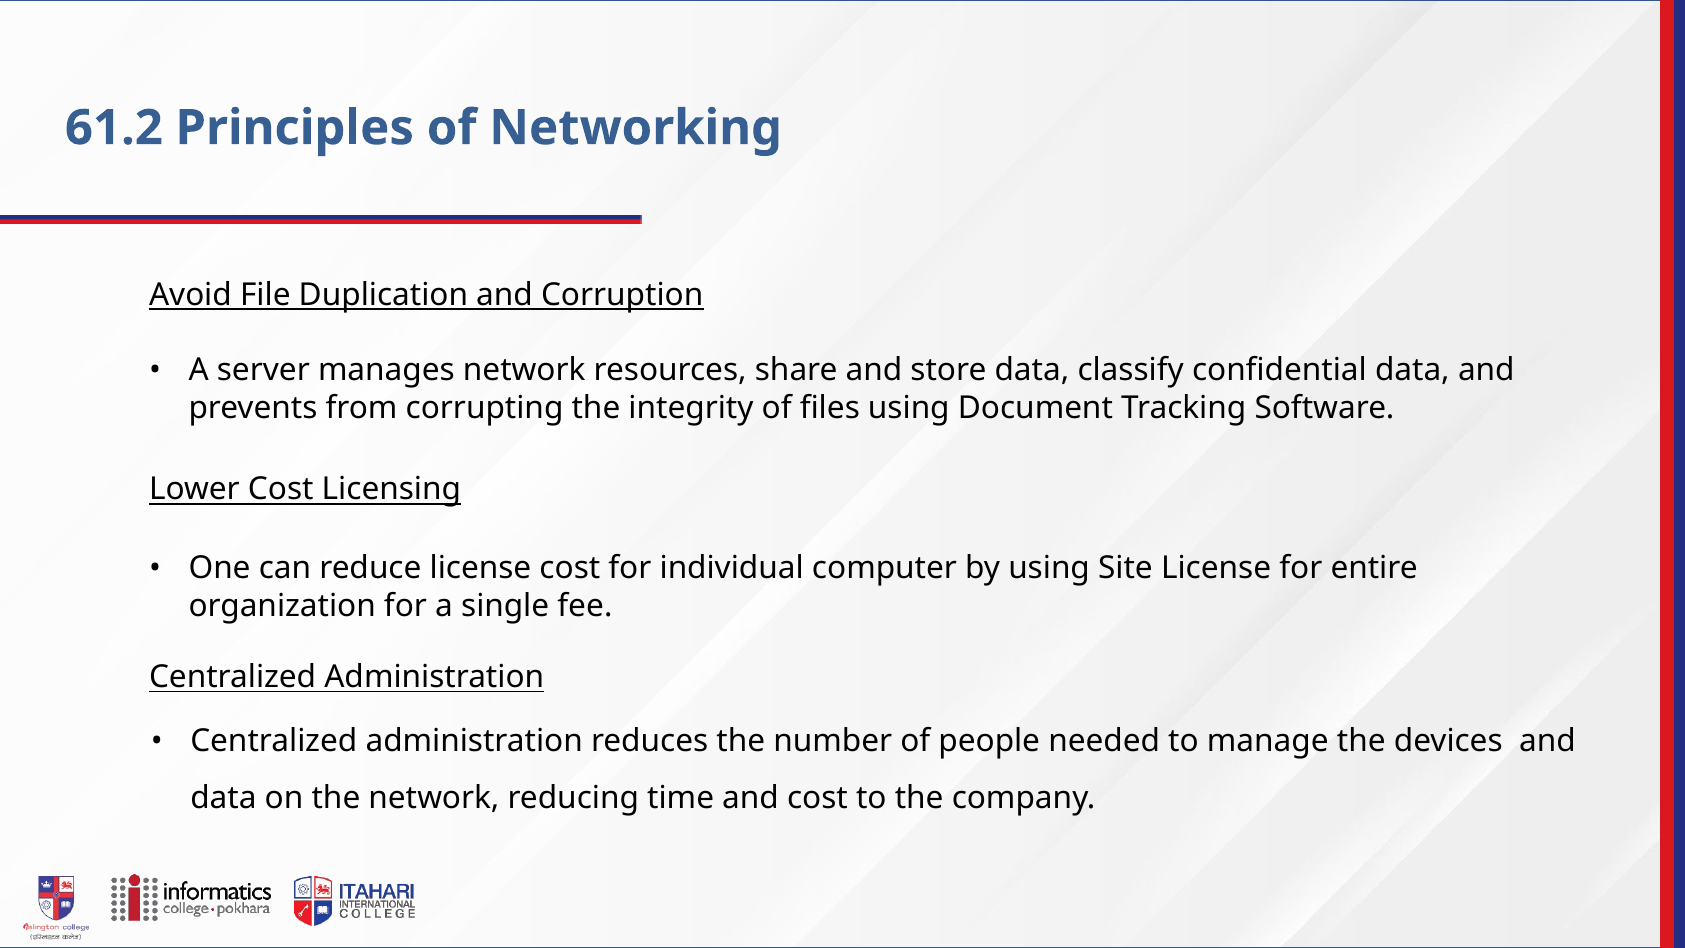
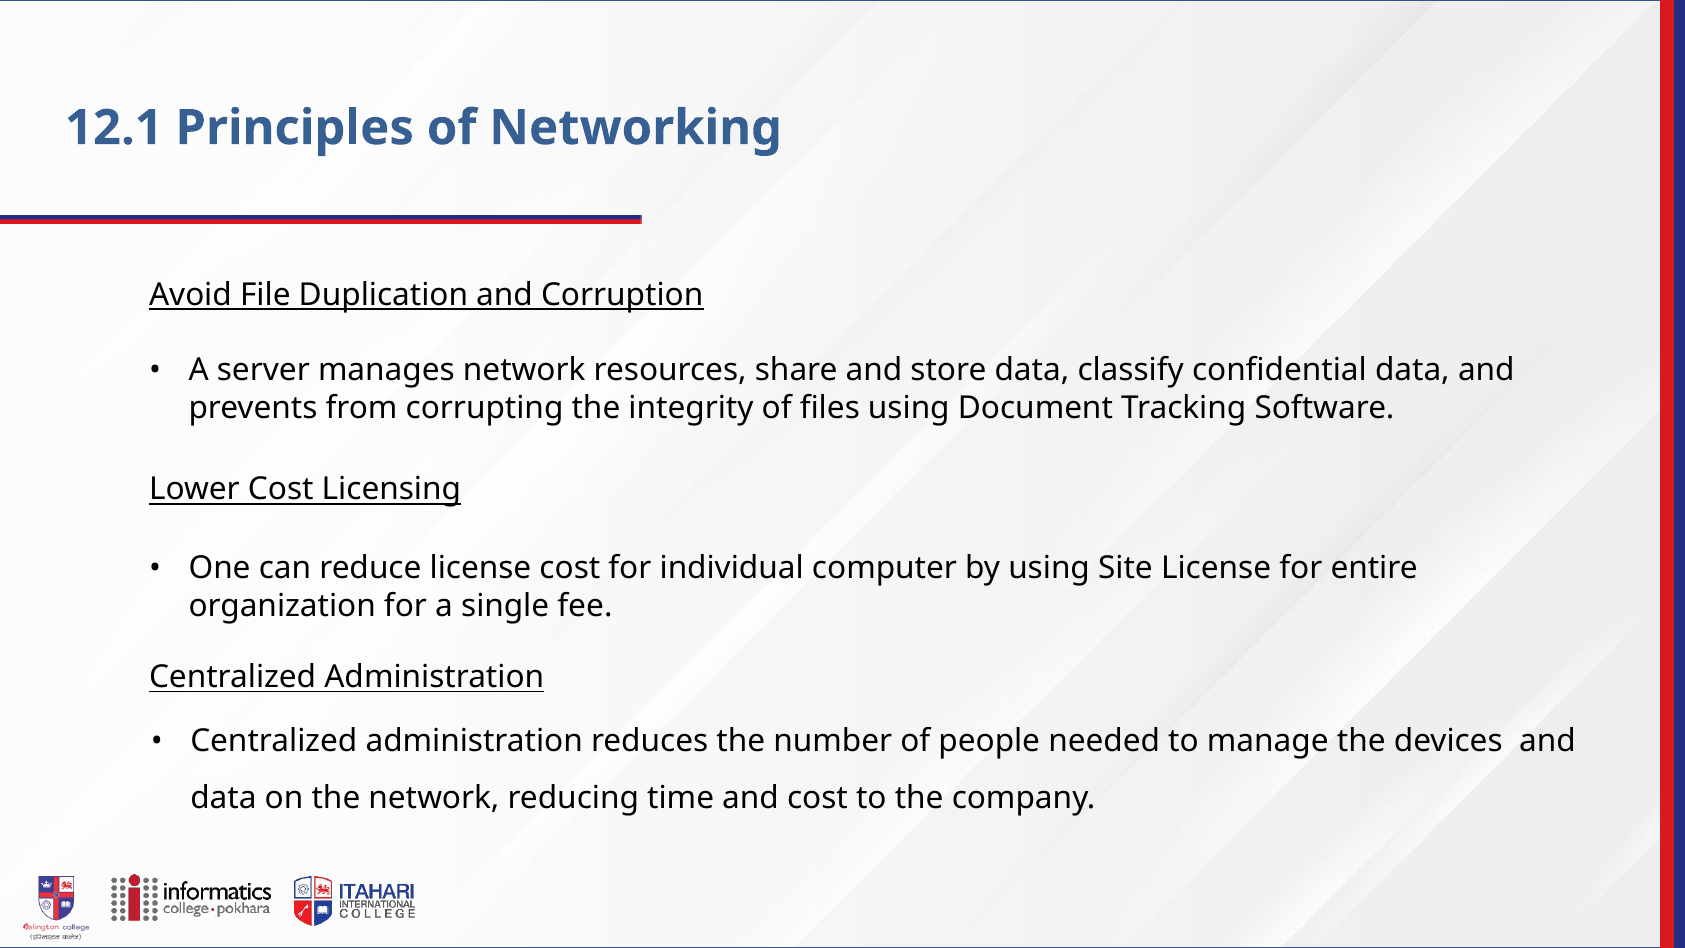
61.2: 61.2 -> 12.1 (114, 128)
